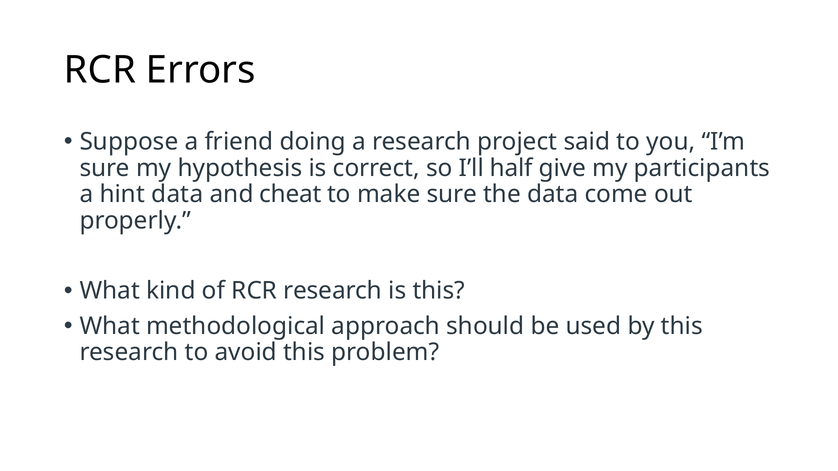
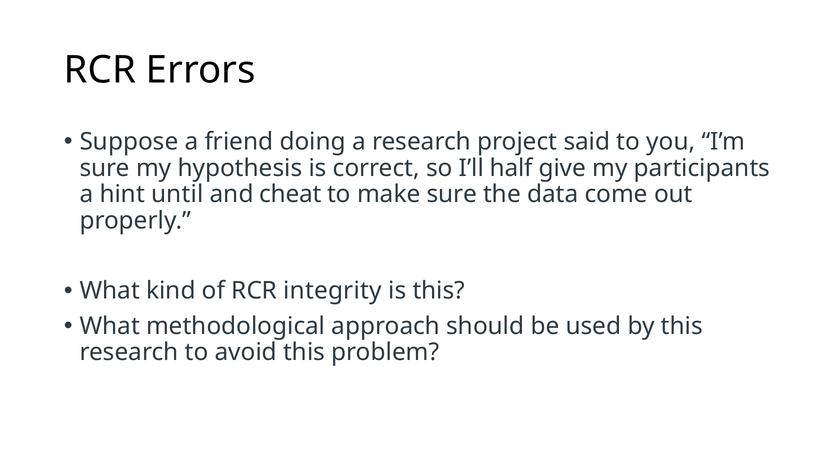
hint data: data -> until (177, 194)
RCR research: research -> integrity (333, 291)
